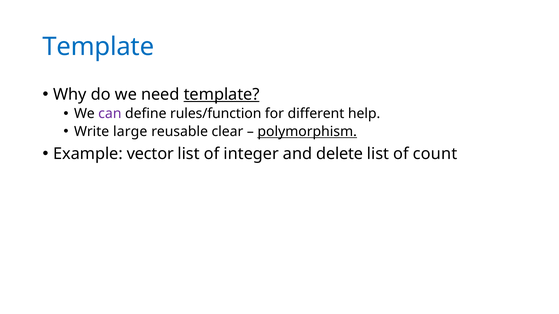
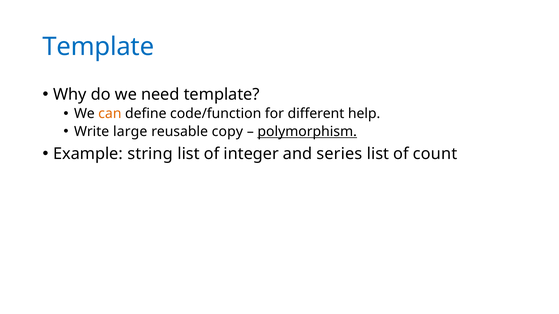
template underline: present -> none (222, 95)
can colour: purple -> orange (110, 114)
rules/function: rules/function -> code/function (216, 114)
clear: clear -> copy (227, 132)
vector: vector -> string (150, 154)
delete: delete -> series (340, 154)
